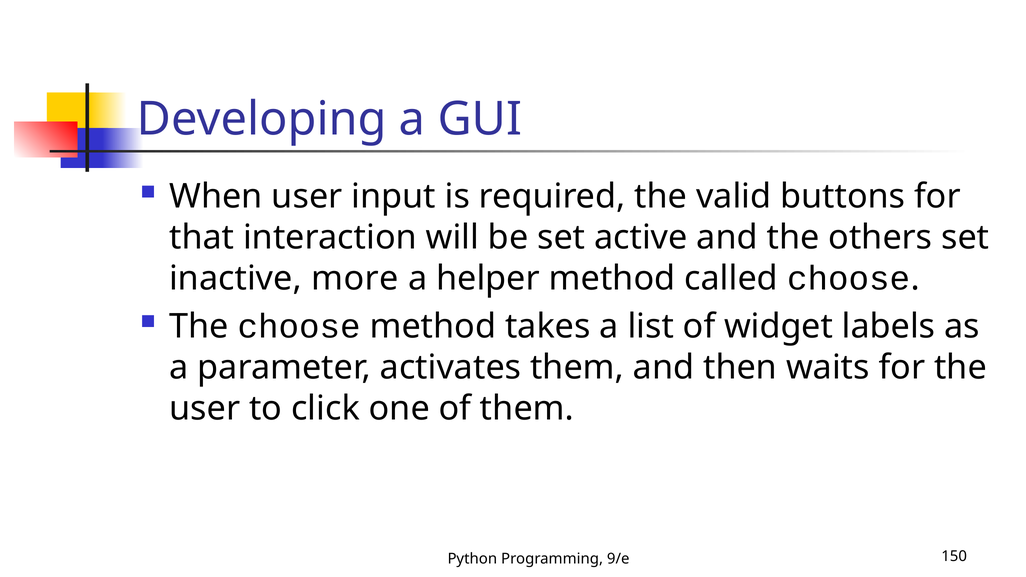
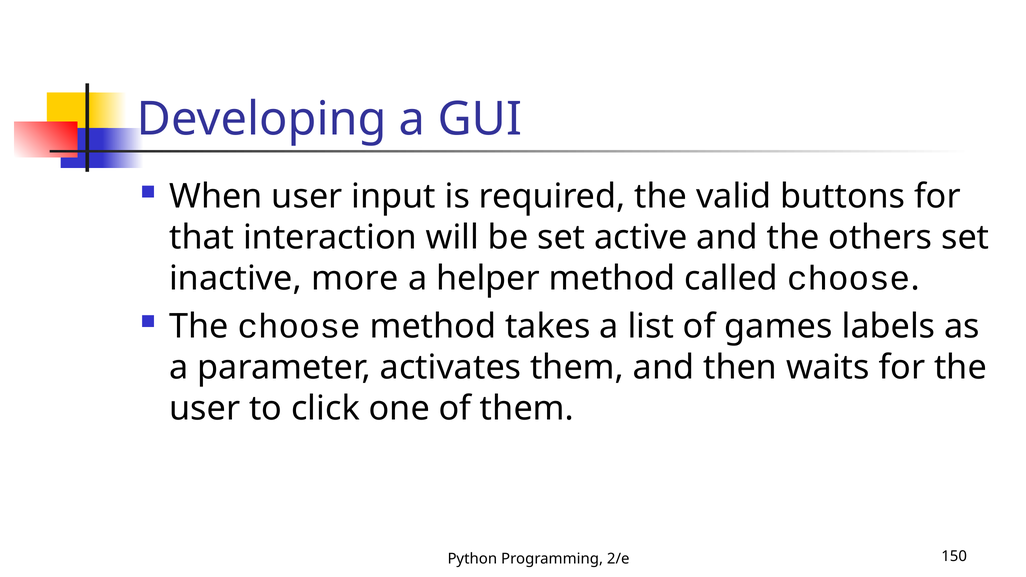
widget: widget -> games (778, 327)
9/e: 9/e -> 2/e (618, 559)
